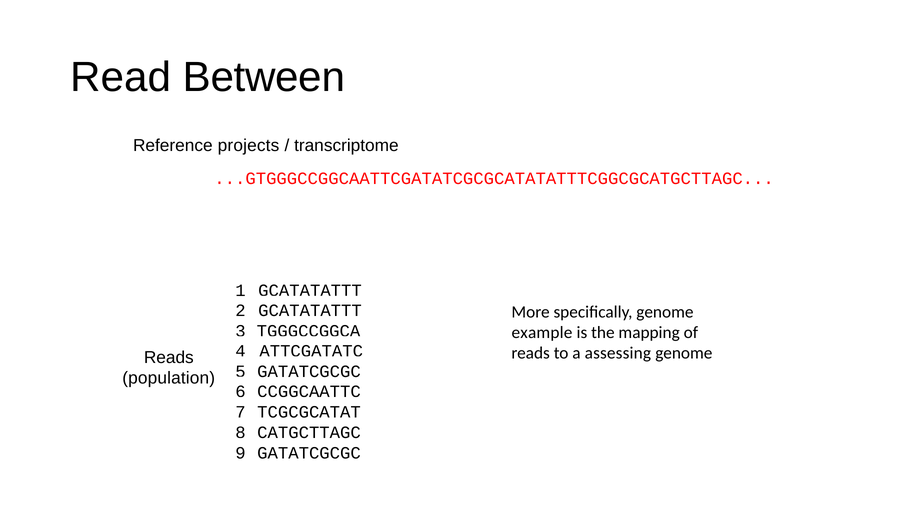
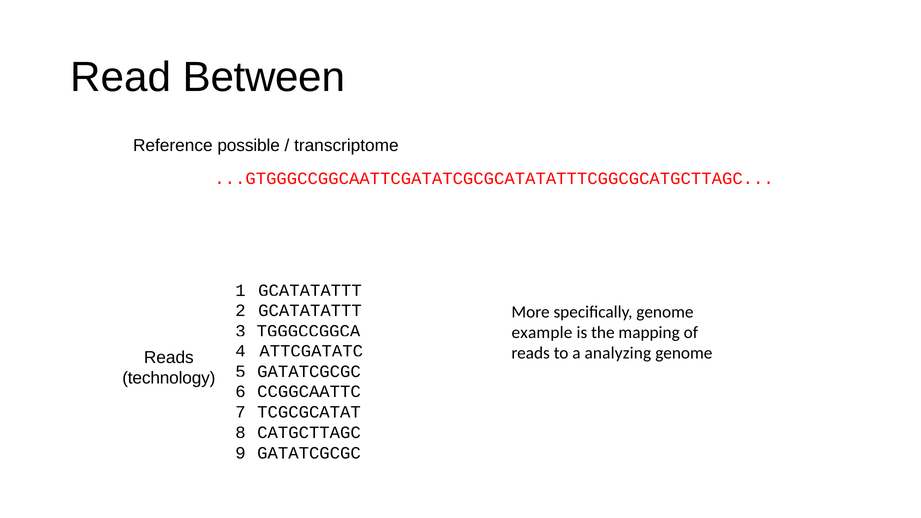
projects: projects -> possible (249, 145)
assessing: assessing -> analyzing (618, 353)
population: population -> technology (169, 378)
